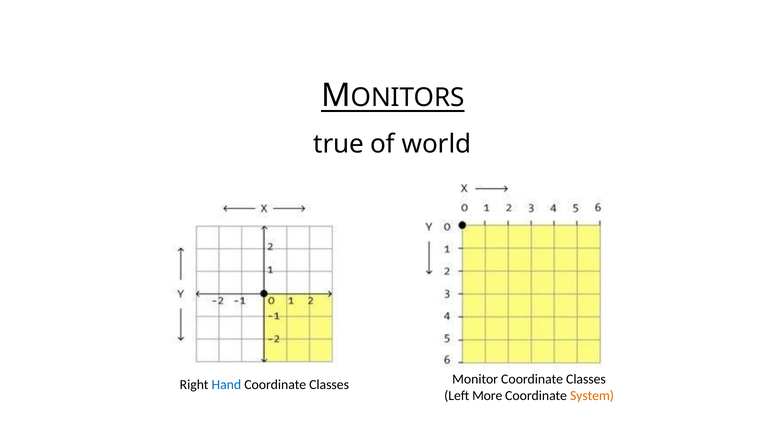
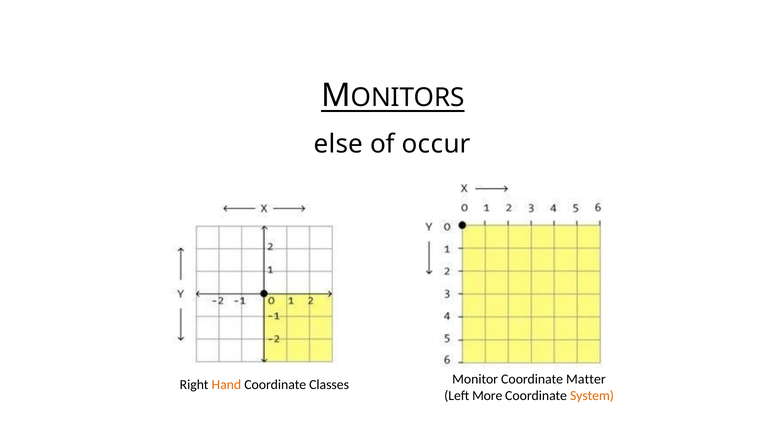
true: true -> else (338, 144)
world: world -> occur (436, 144)
Monitor Coordinate Classes: Classes -> Matter (586, 380)
Hand colour: blue -> orange (226, 385)
